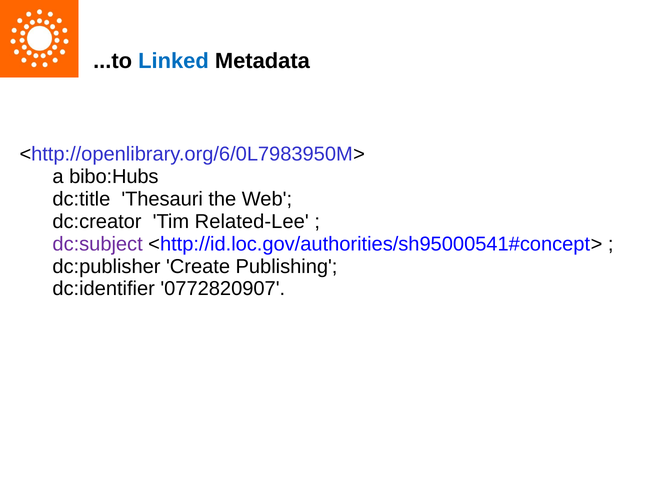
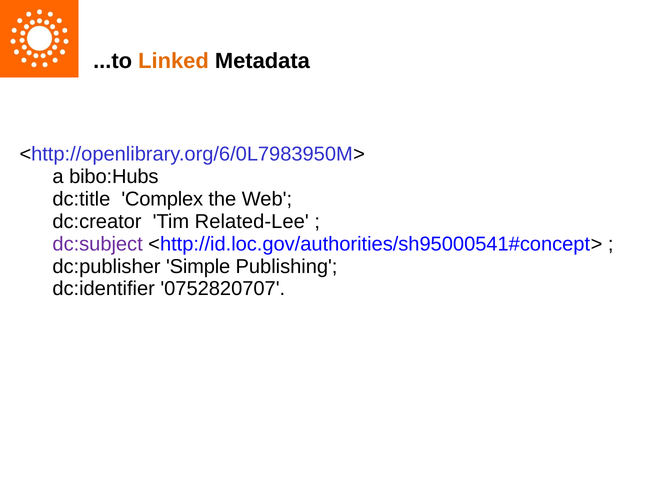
Linked colour: blue -> orange (174, 61)
Thesauri: Thesauri -> Complex (162, 199)
Create: Create -> Simple (198, 267)
0772820907: 0772820907 -> 0752820707 (223, 289)
